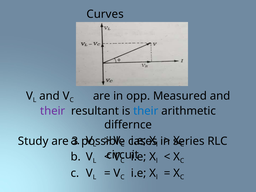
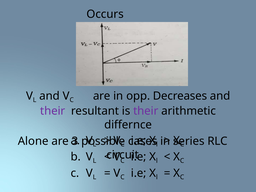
Curves: Curves -> Occurs (105, 14)
Measured: Measured -> Decreases (180, 96)
their colour: blue -> purple (146, 111)
Study: Study -> Alone (33, 141)
